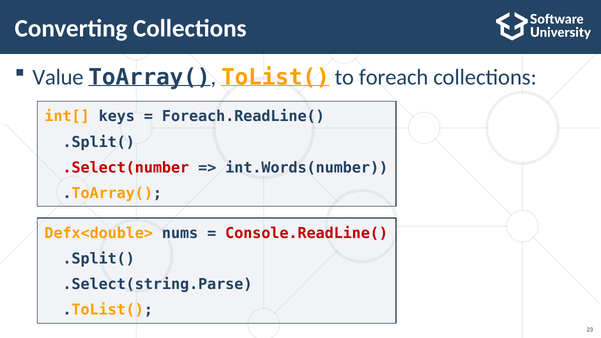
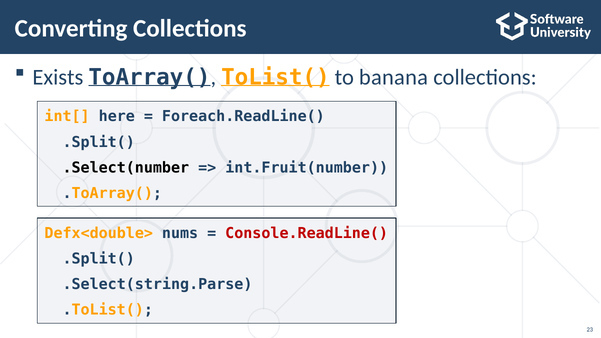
Value: Value -> Exists (58, 77)
foreach: foreach -> banana (393, 77)
keys: keys -> here (117, 117)
.Select(number colour: red -> black (126, 168)
int.Words(number: int.Words(number -> int.Fruit(number (307, 168)
